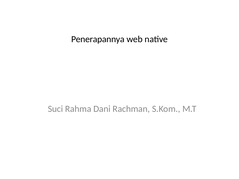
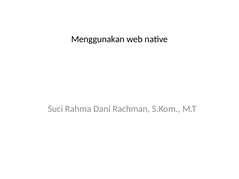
Penerapannya: Penerapannya -> Menggunakan (98, 39)
